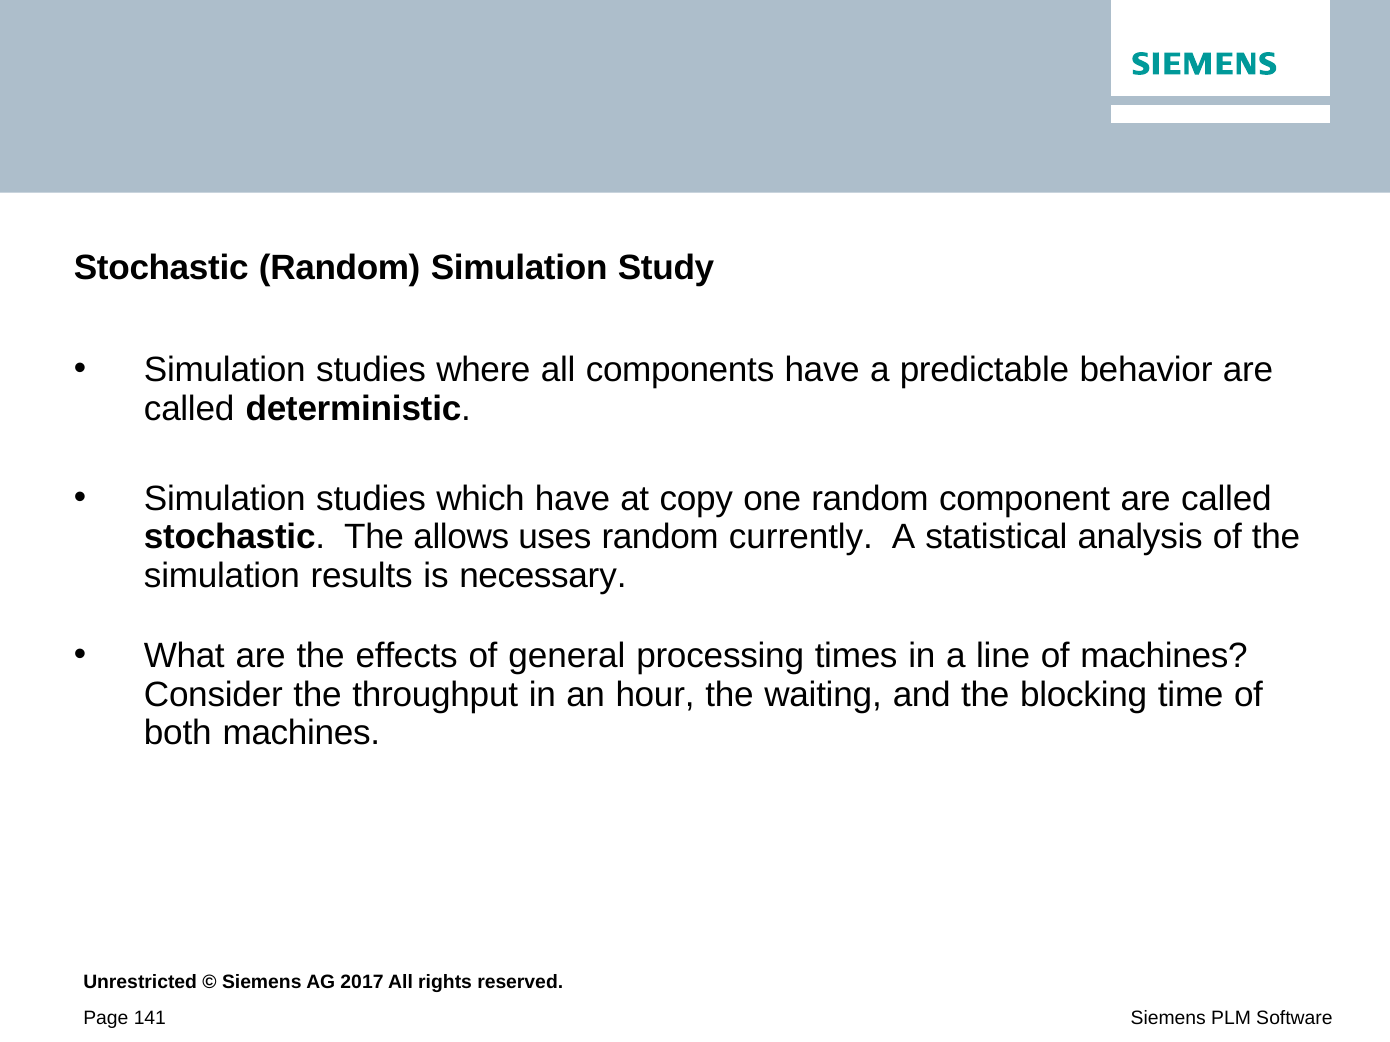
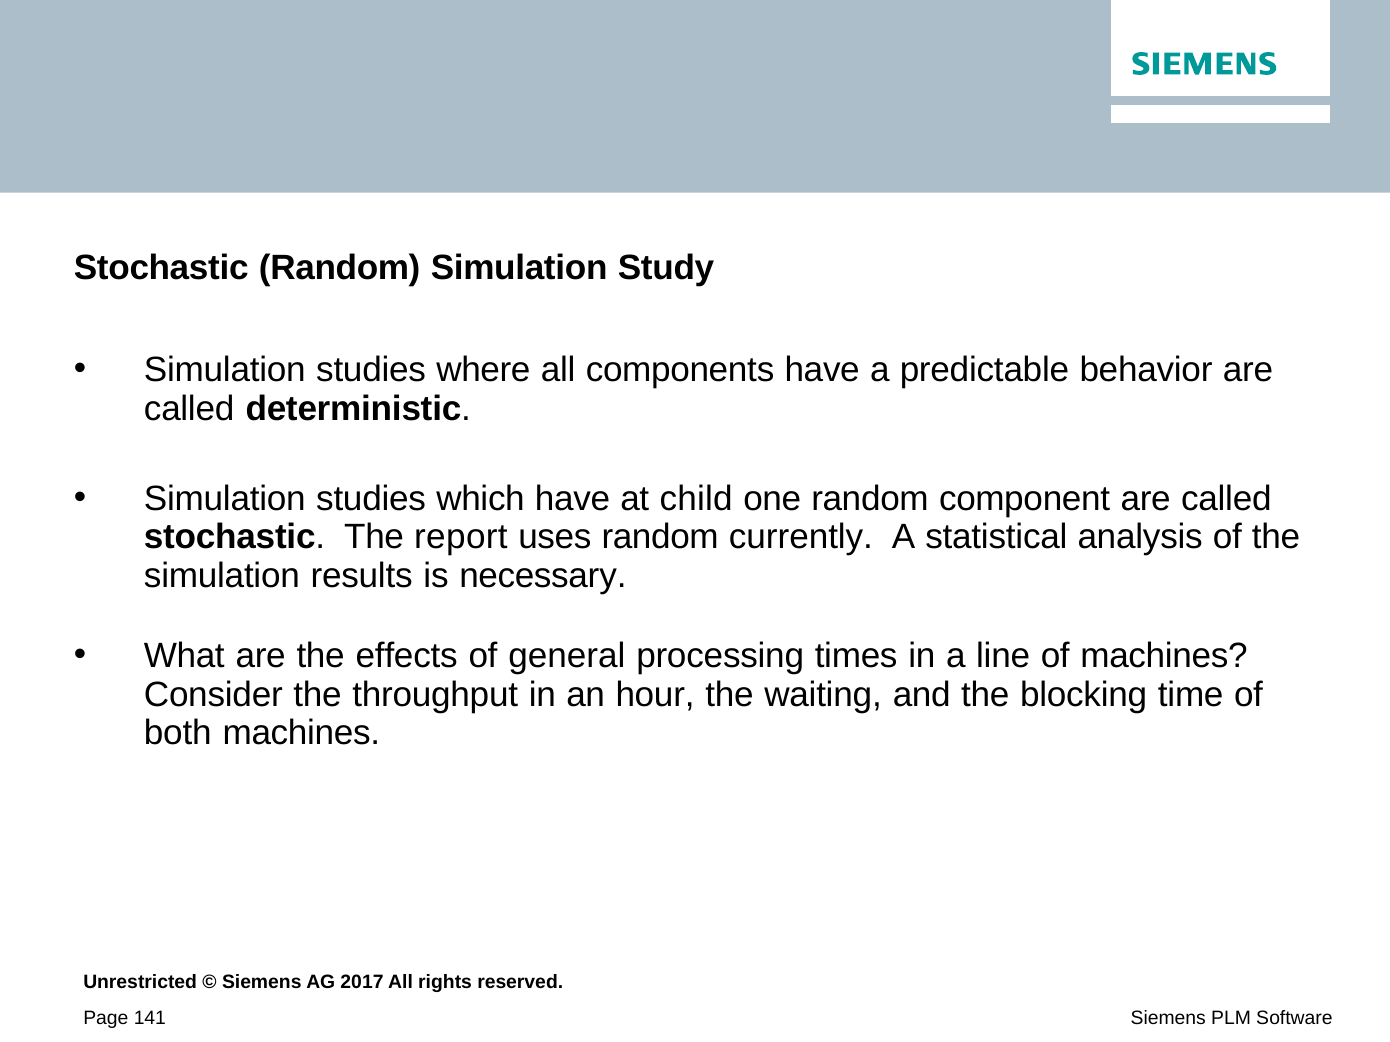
copy: copy -> child (696, 499)
allows: allows -> report (461, 538)
